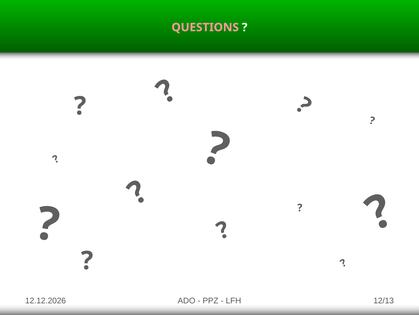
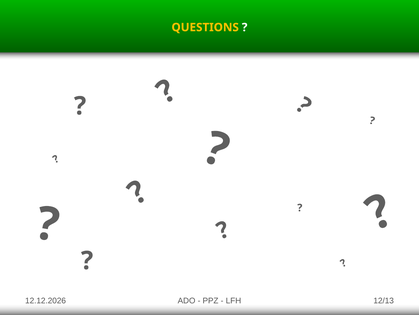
QUESTIONS colour: pink -> yellow (205, 27)
